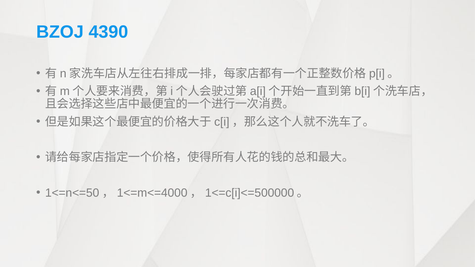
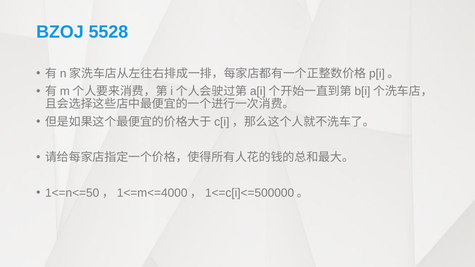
4390: 4390 -> 5528 (108, 32)
